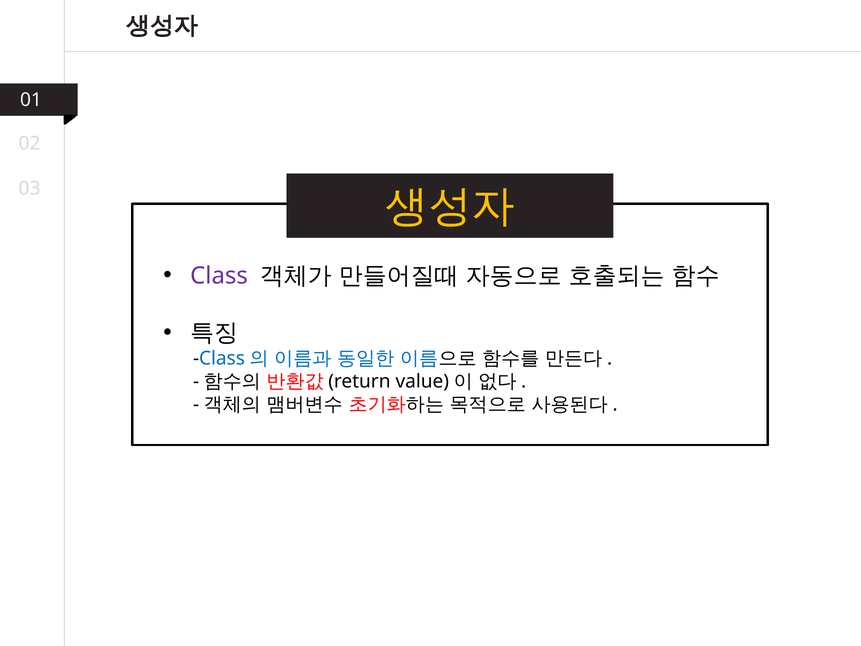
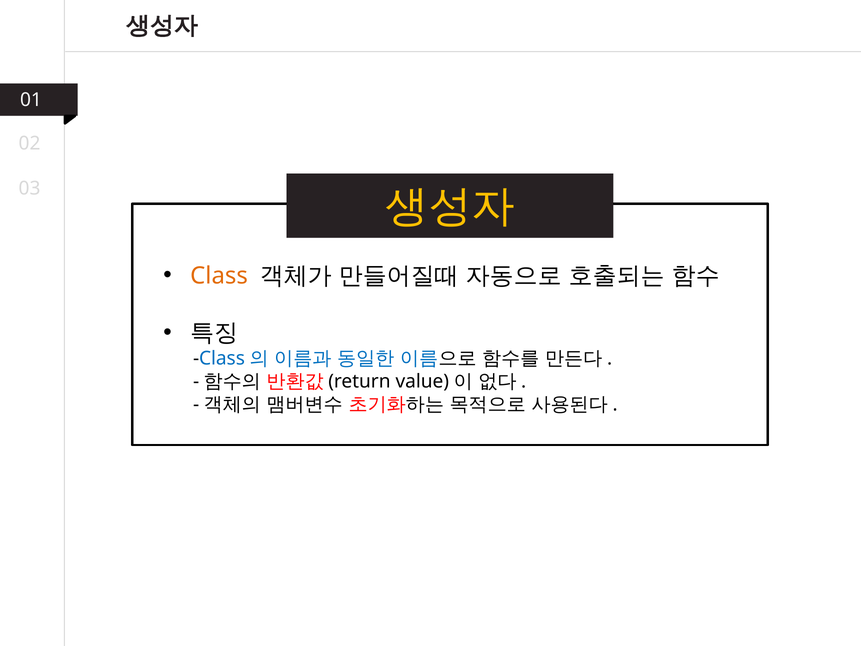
Class colour: purple -> orange (219, 276)
